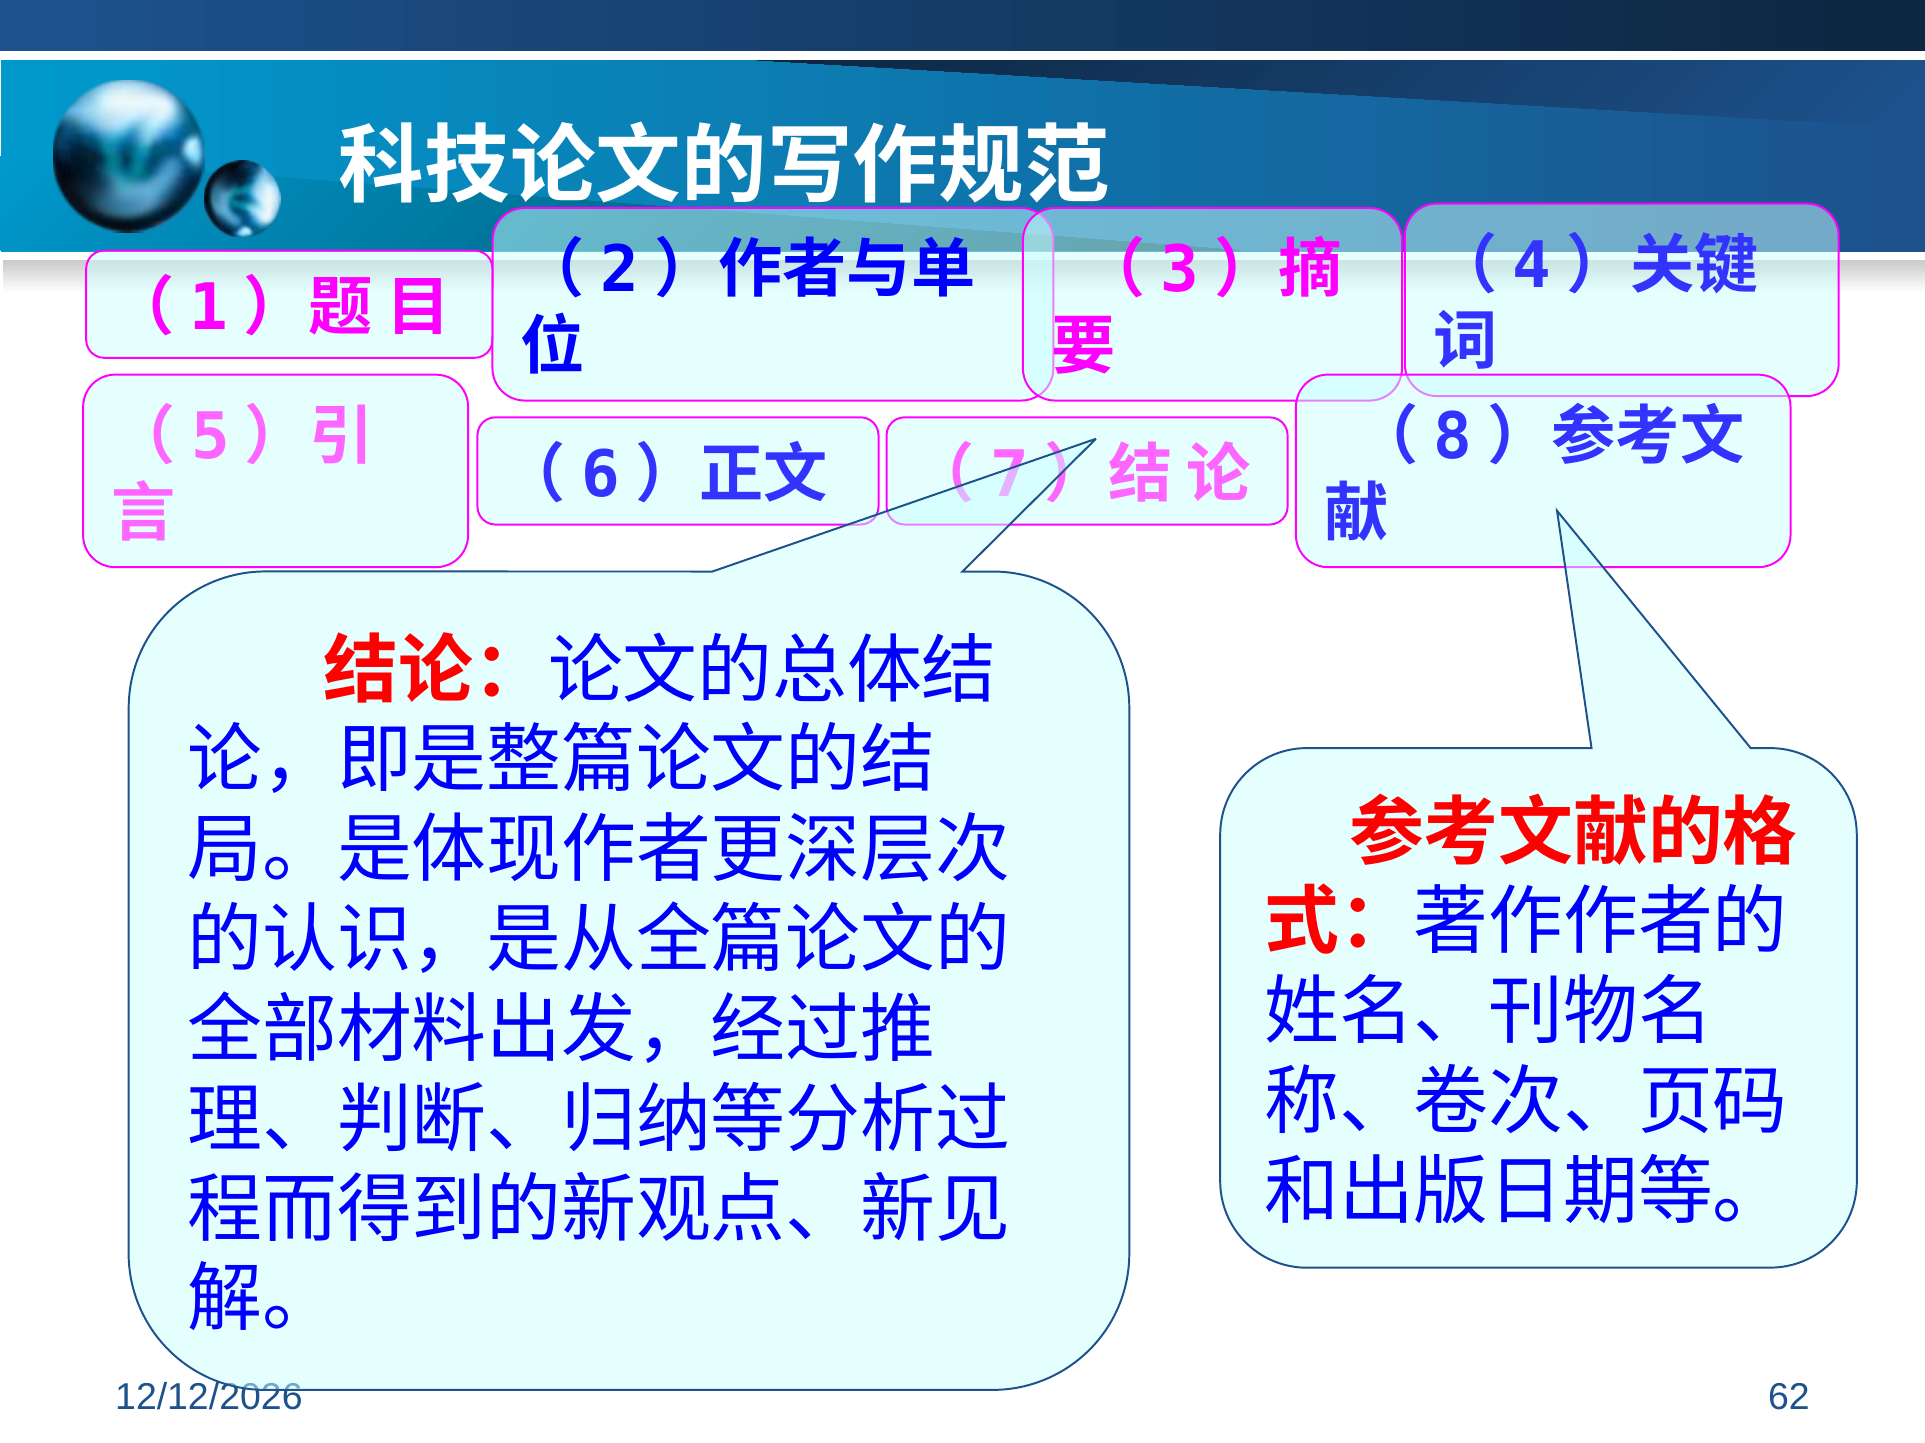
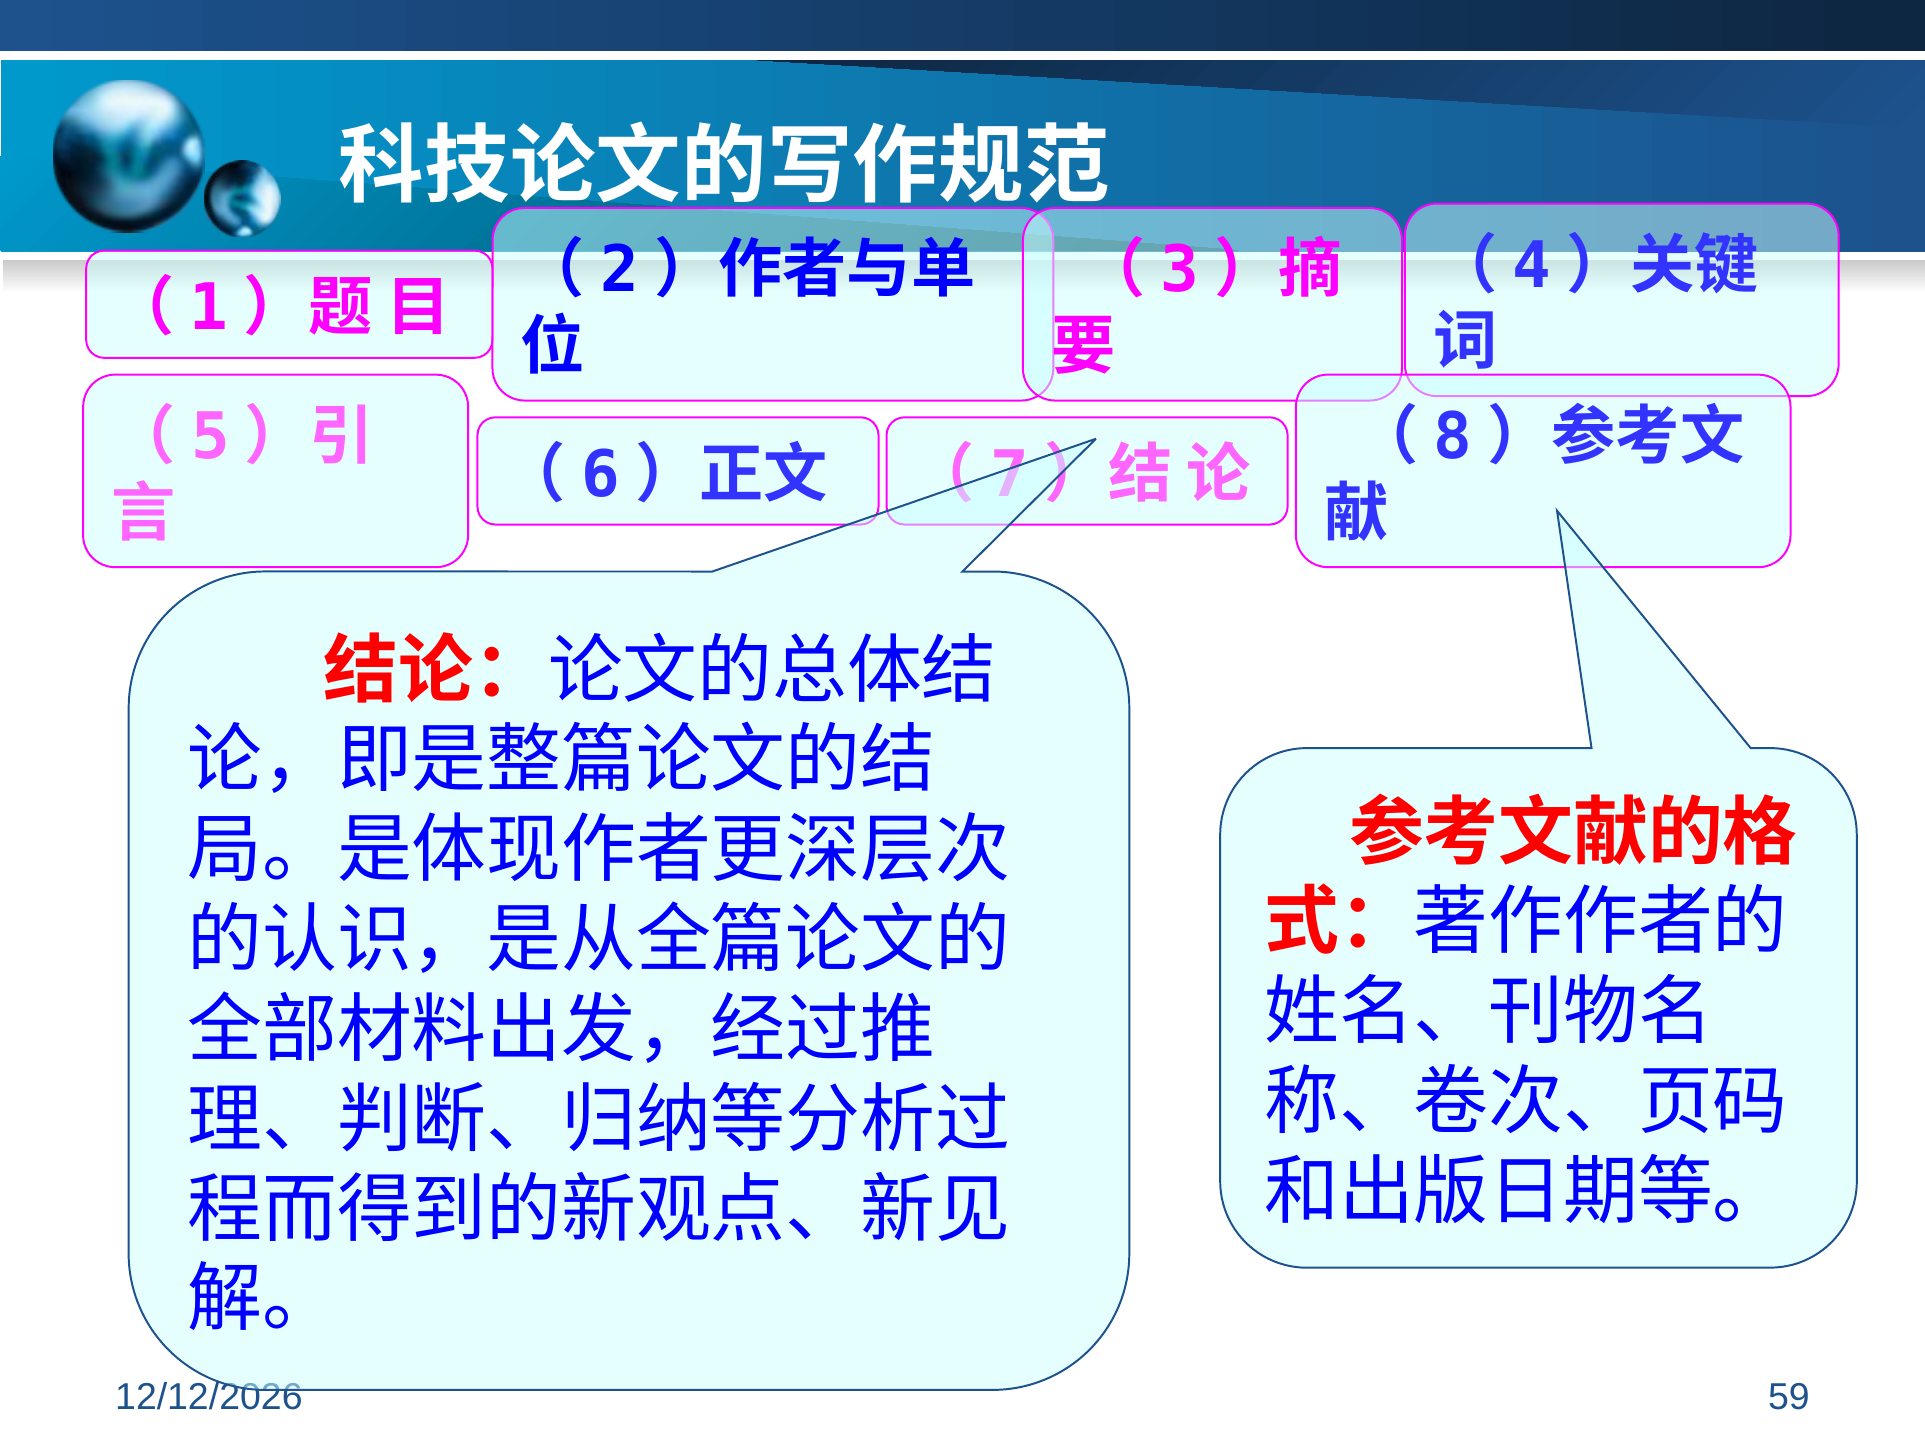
62: 62 -> 59 (1789, 1398)
